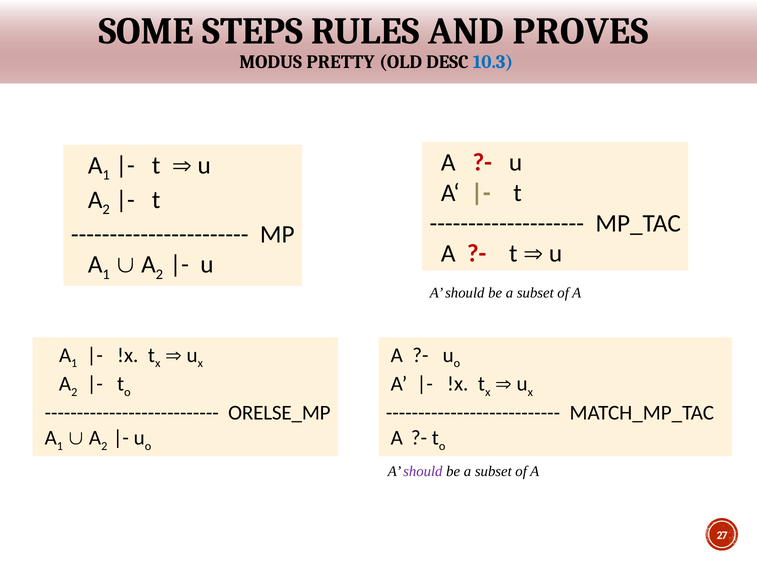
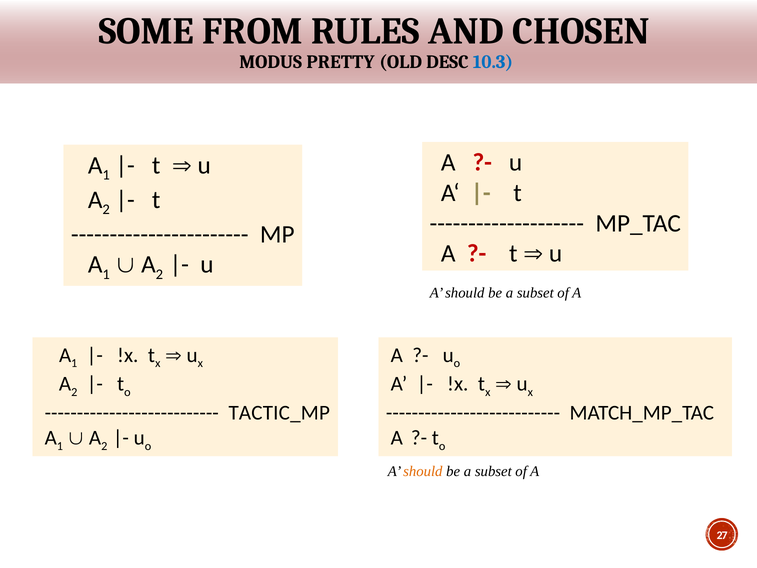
STEPS: STEPS -> FROM (253, 31)
PROVES: PROVES -> CHOSEN (581, 31)
ORELSE_MP: ORELSE_MP -> TACTIC_MP (279, 412)
should colour: purple -> orange (423, 471)
